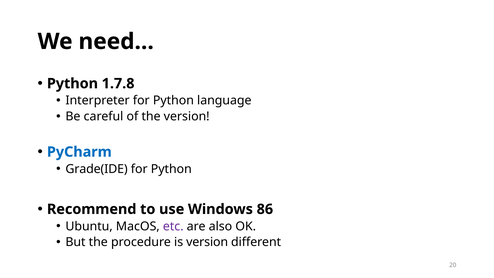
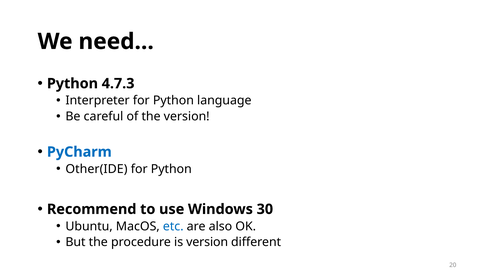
1.7.8: 1.7.8 -> 4.7.3 (118, 83)
Grade(IDE: Grade(IDE -> Other(IDE (96, 169)
86: 86 -> 30 (265, 209)
etc colour: purple -> blue (173, 226)
